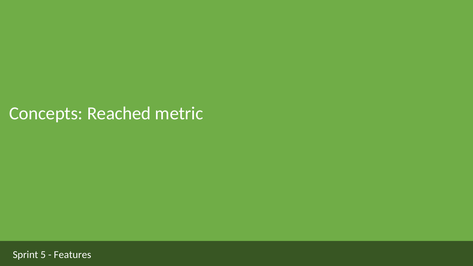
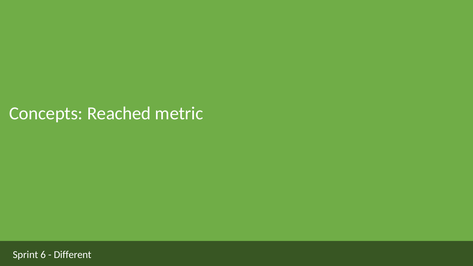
5: 5 -> 6 (43, 255)
Features: Features -> Different (73, 255)
